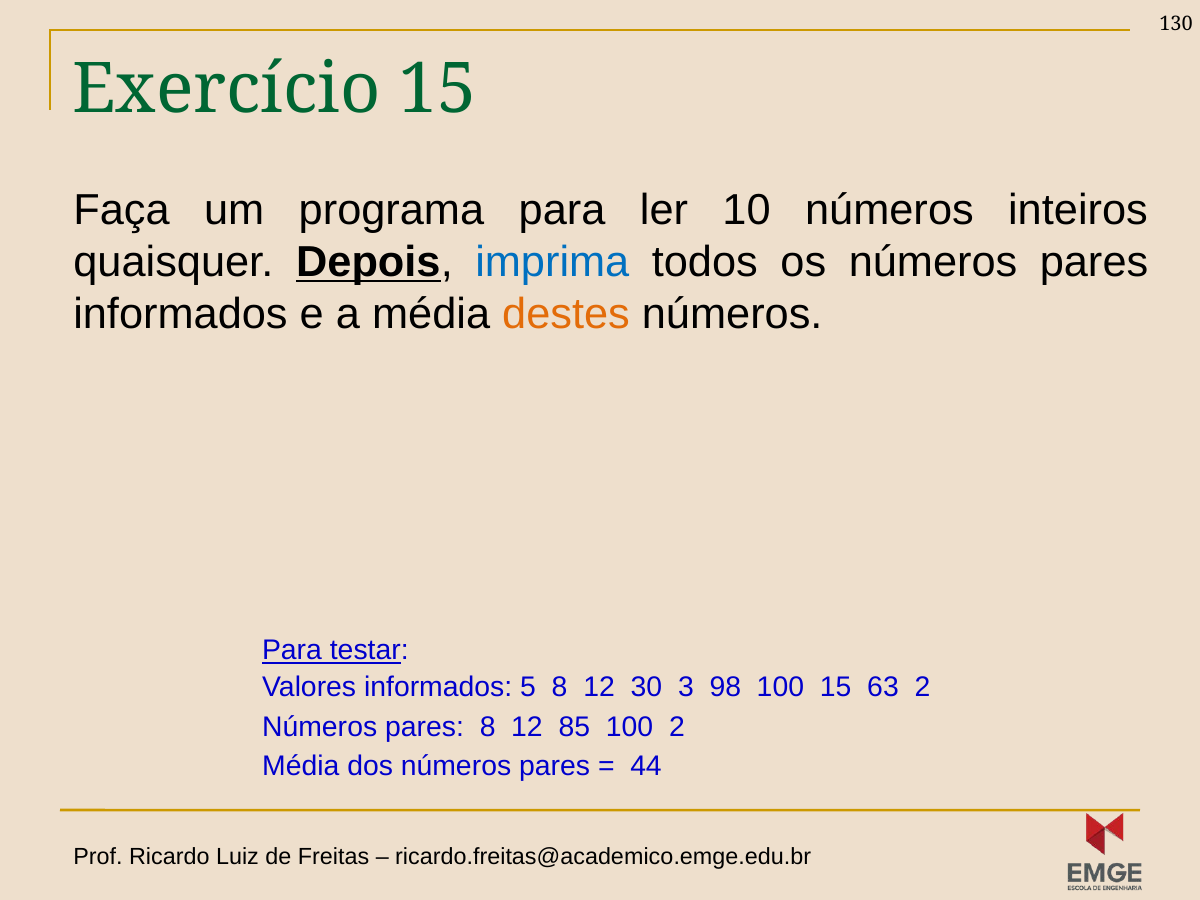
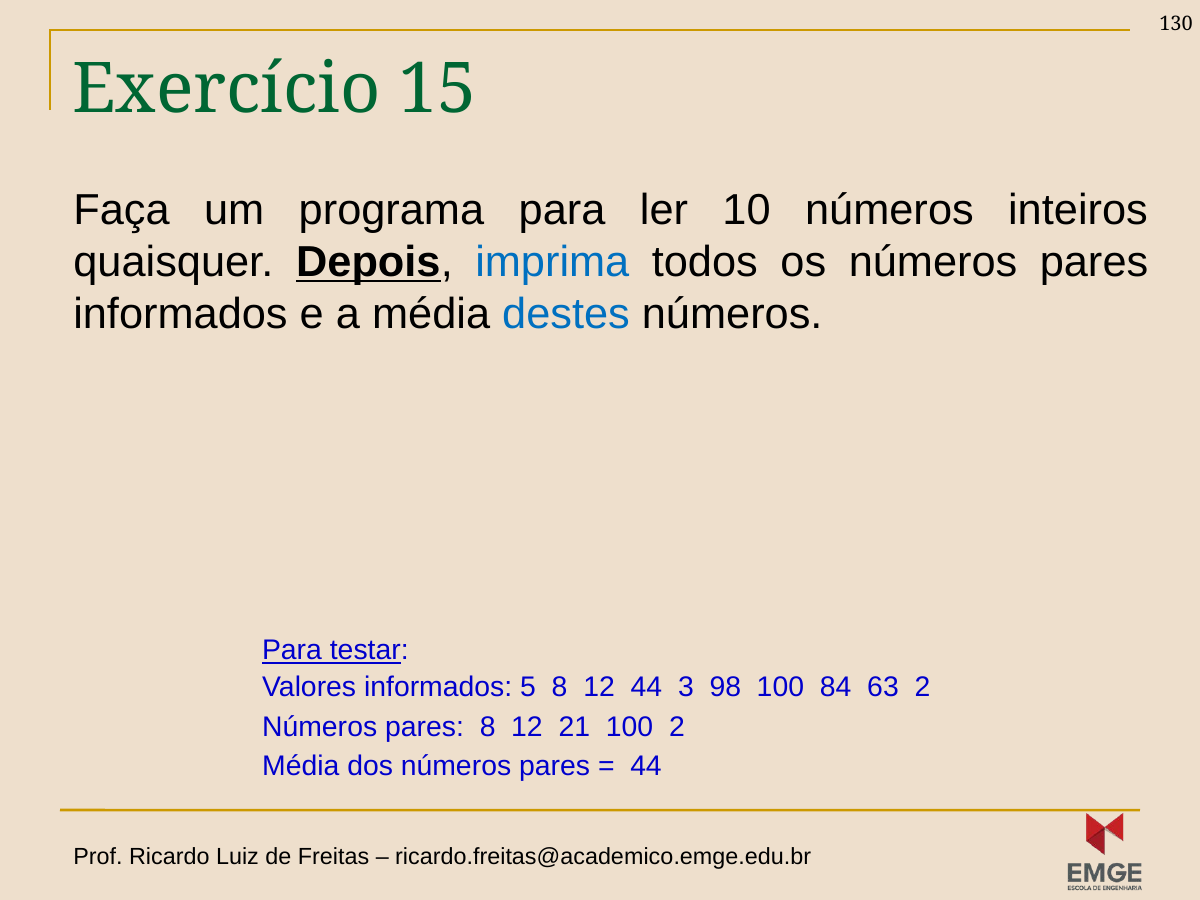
destes colour: orange -> blue (566, 314)
12 30: 30 -> 44 (646, 687)
100 15: 15 -> 84 (836, 687)
85: 85 -> 21 (574, 727)
